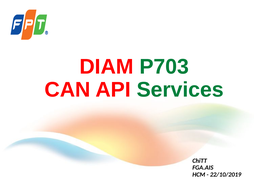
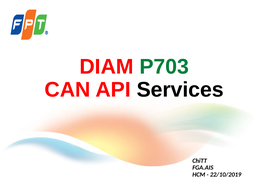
Services colour: green -> black (180, 89)
